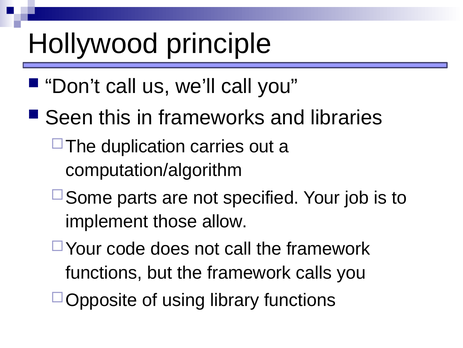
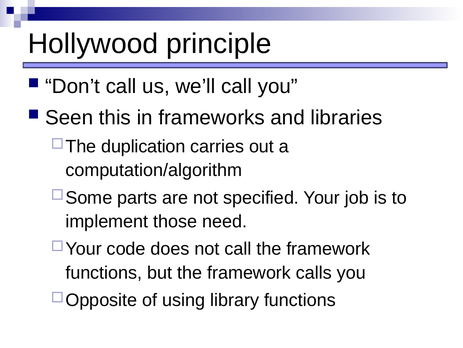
allow: allow -> need (225, 221)
